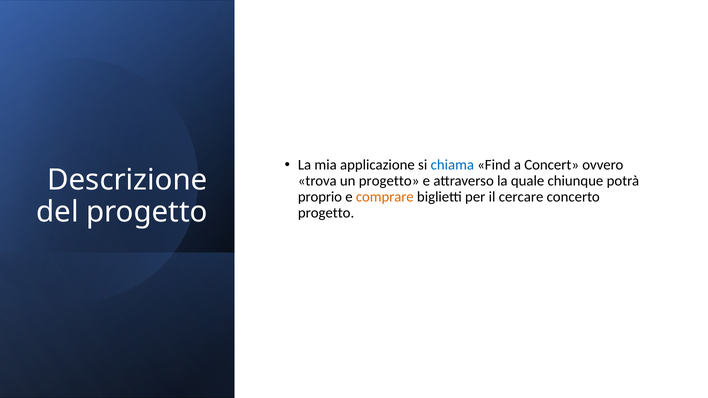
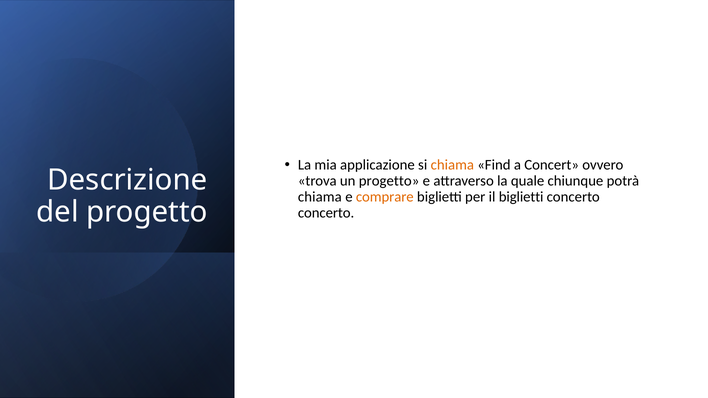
chiama colour: blue -> orange (452, 165)
proprio: proprio -> chiama (320, 197)
il cercare: cercare -> biglietti (521, 197)
progetto: progetto -> concerto (326, 213)
